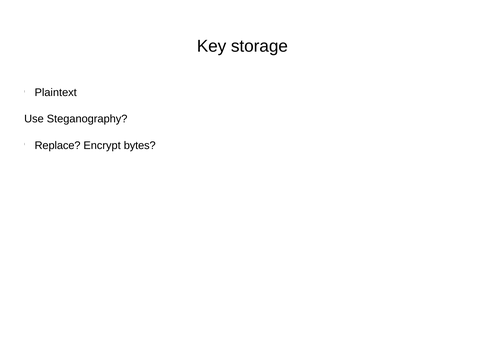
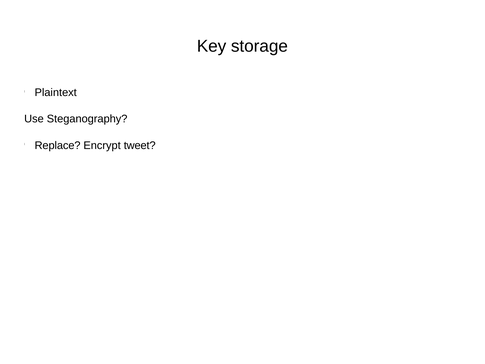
bytes: bytes -> tweet (140, 145)
